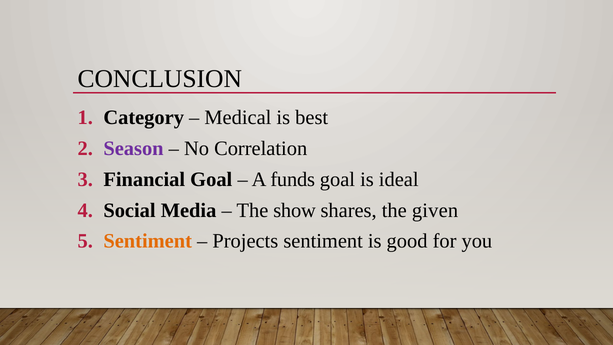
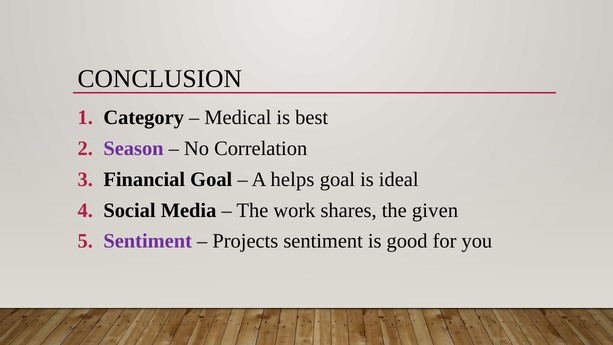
funds: funds -> helps (292, 179)
show: show -> work (294, 210)
Sentiment colour: orange -> purple (148, 241)
